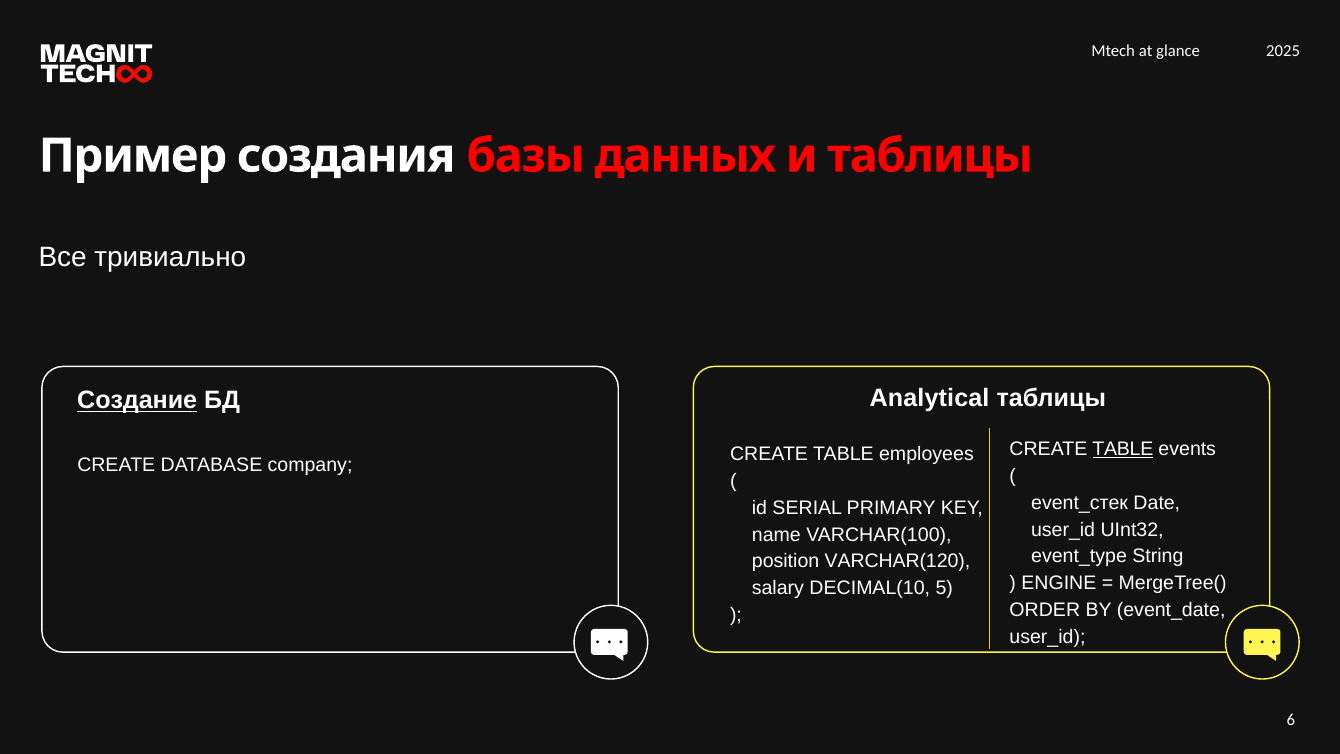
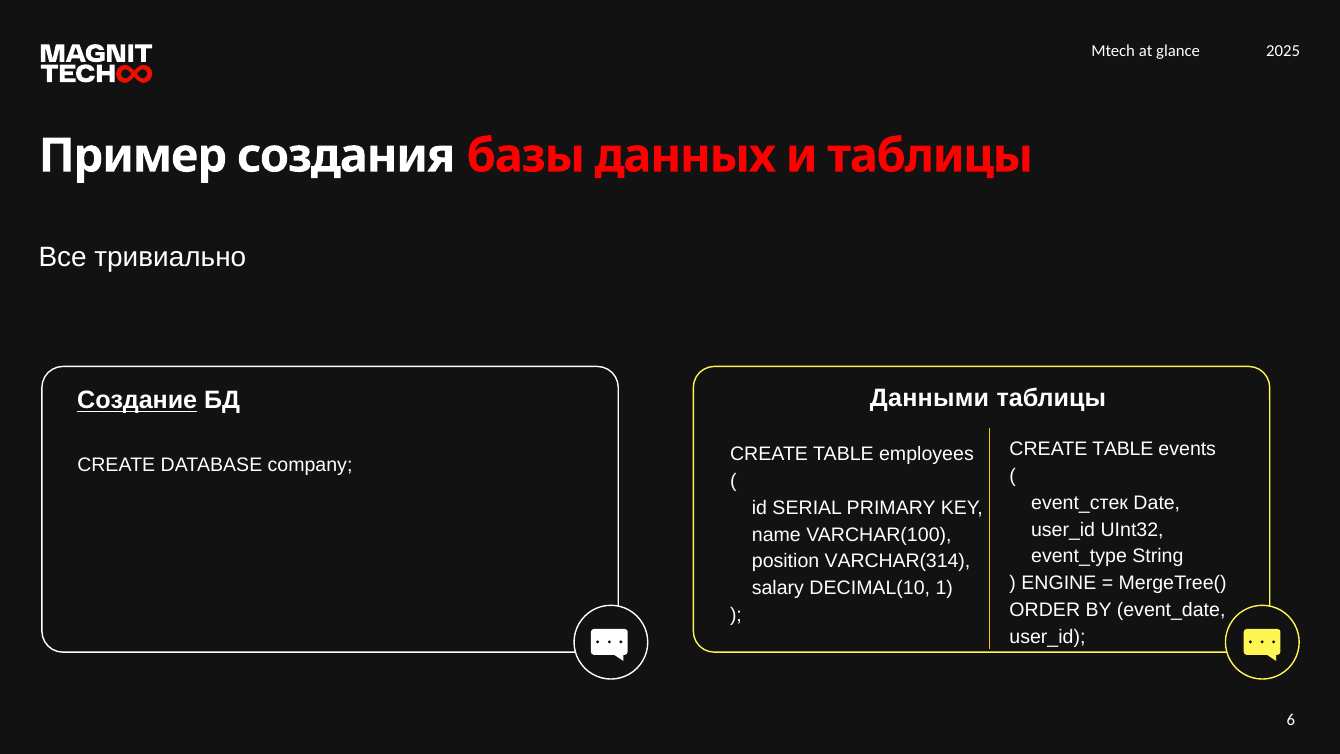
Analytical: Analytical -> Данными (929, 398)
TABLE underline: present -> none (1123, 449)
VARCHAR(120: VARCHAR(120 -> VARCHAR(314 (897, 561)
5: 5 -> 1 (944, 588)
